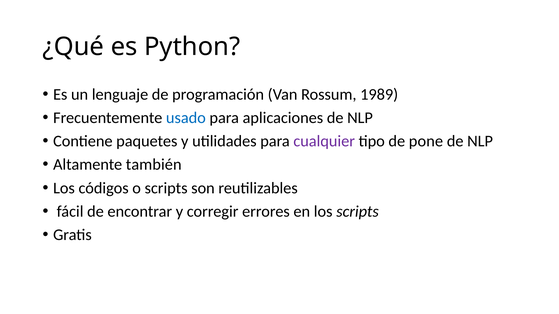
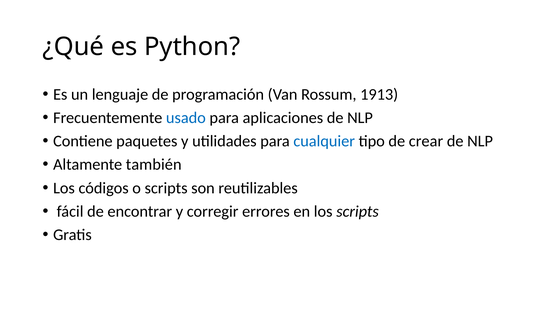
1989: 1989 -> 1913 (379, 95)
cualquier colour: purple -> blue (324, 141)
pone: pone -> crear (426, 141)
